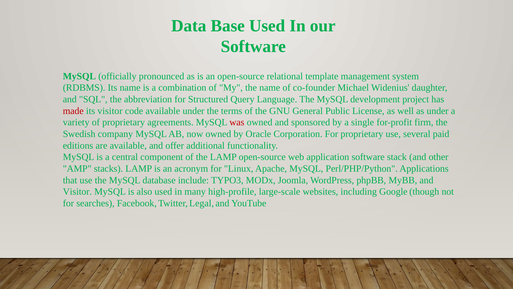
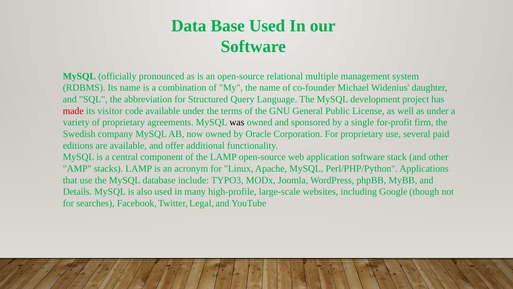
template: template -> multiple (322, 76)
was colour: red -> black (237, 122)
Visitor: Visitor -> Details (77, 191)
